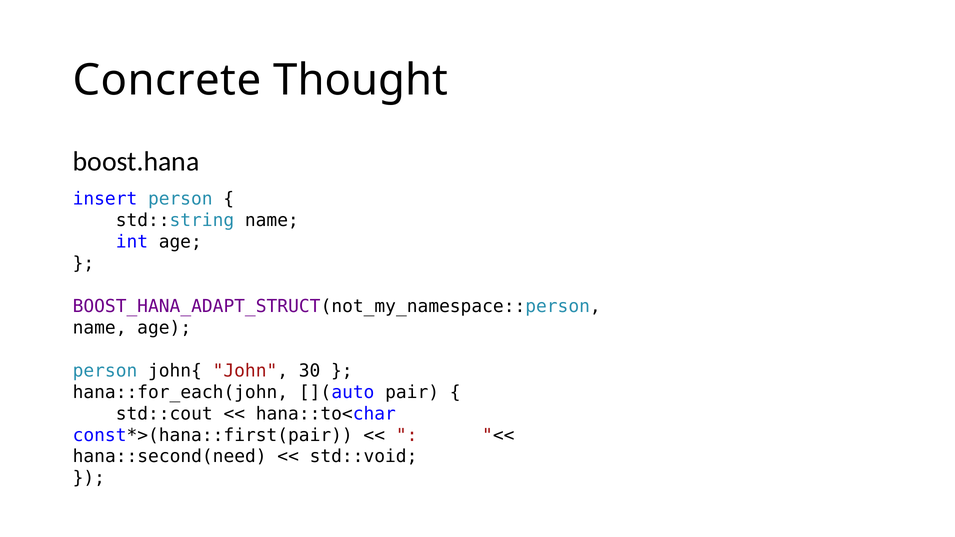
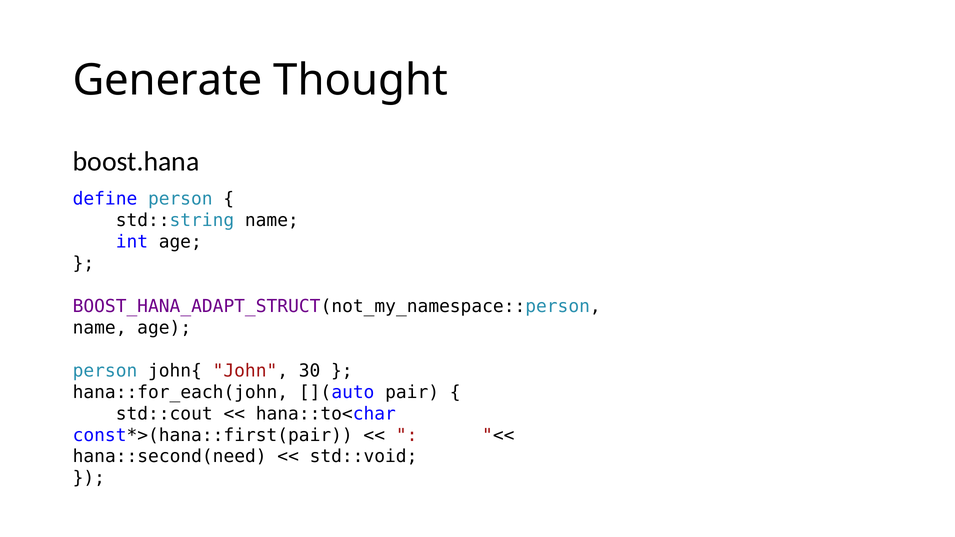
Concrete: Concrete -> Generate (168, 80)
insert: insert -> define (105, 199)
